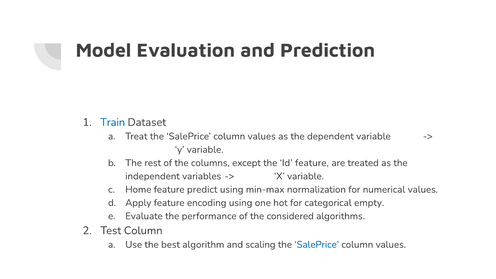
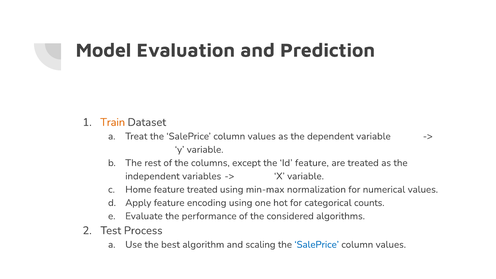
Train colour: blue -> orange (113, 122)
feature predict: predict -> treated (202, 189)
empty: empty -> counts (369, 203)
Test Column: Column -> Process (143, 231)
